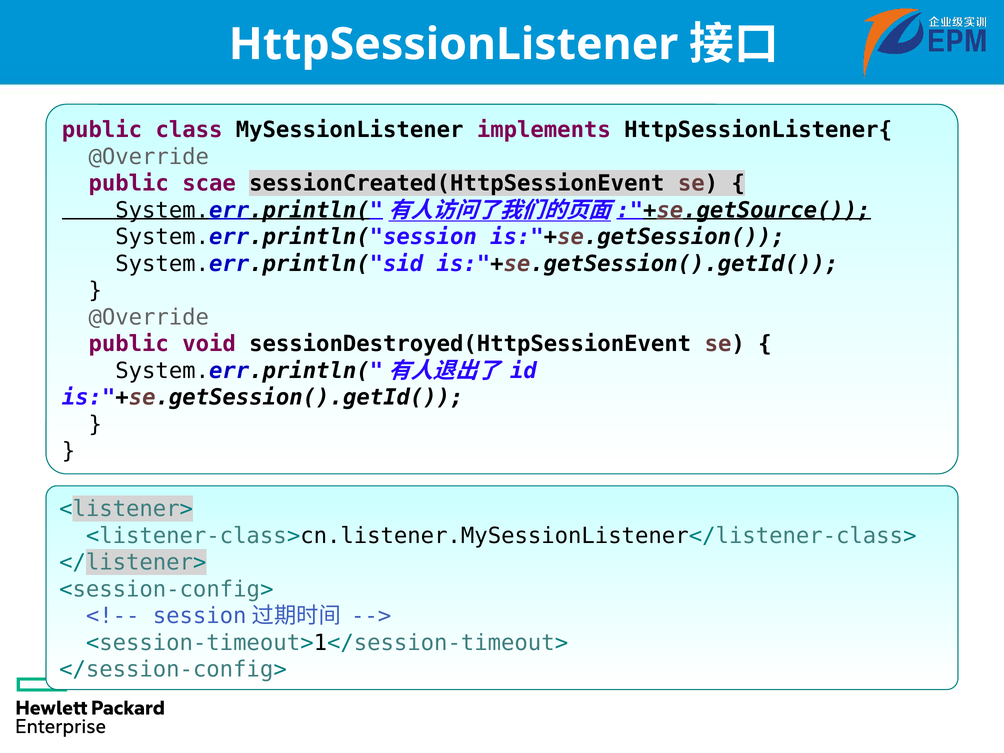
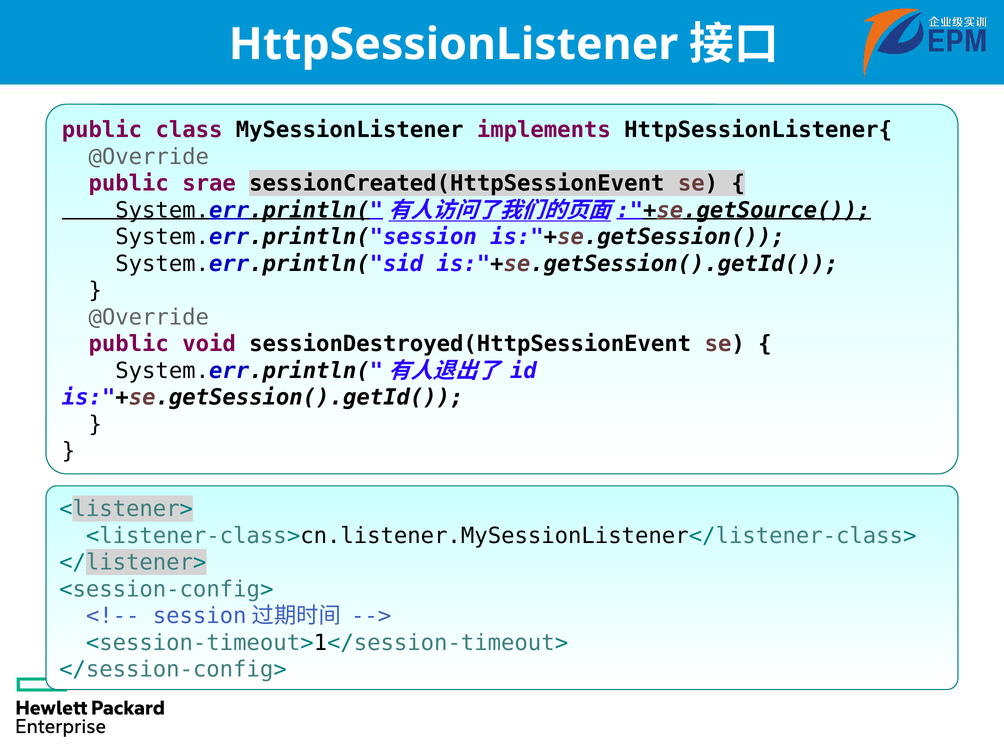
scae: scae -> srae (209, 184)
